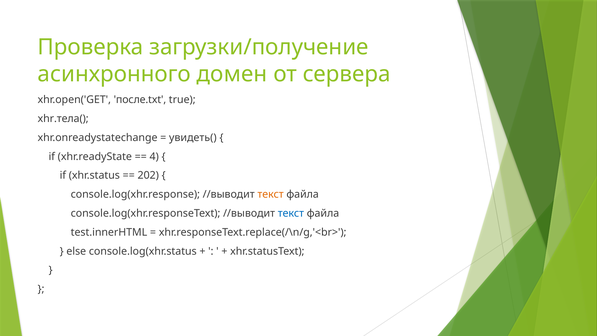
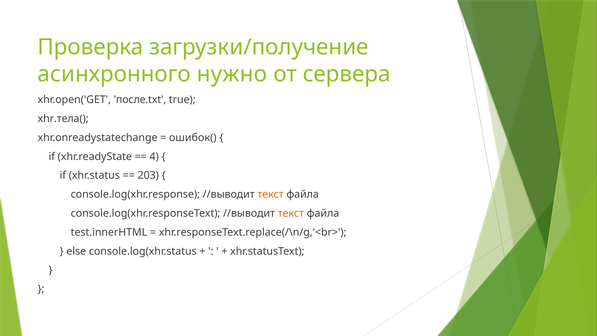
домен: домен -> нужно (232, 74)
увидеть(: увидеть( -> ошибок( (193, 138)
202: 202 -> 203 (148, 175)
текст colour: blue -> orange (291, 213)
